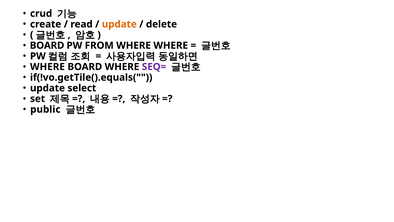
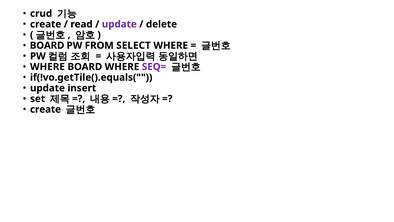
update colour: orange -> purple (119, 24)
FROM WHERE: WHERE -> SELECT (134, 45)
select: select -> insert (82, 88)
public: public -> create (45, 109)
